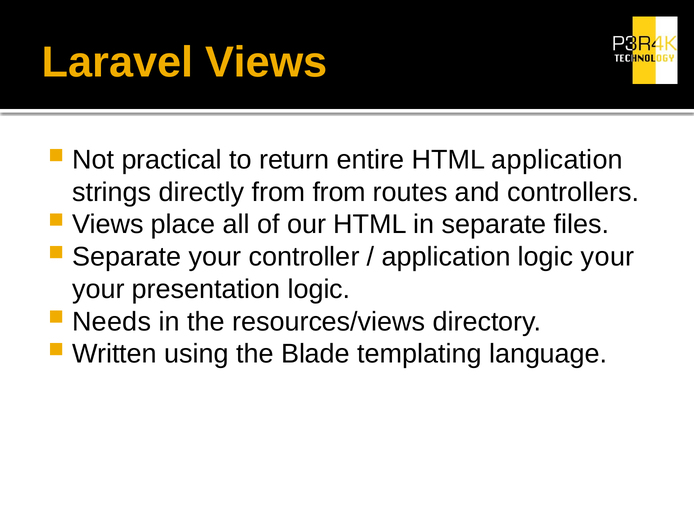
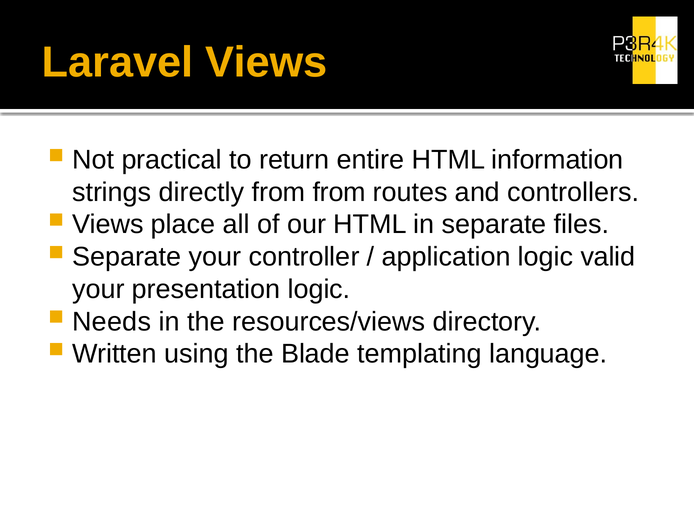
HTML application: application -> information (557, 160)
logic your: your -> valid (608, 257)
